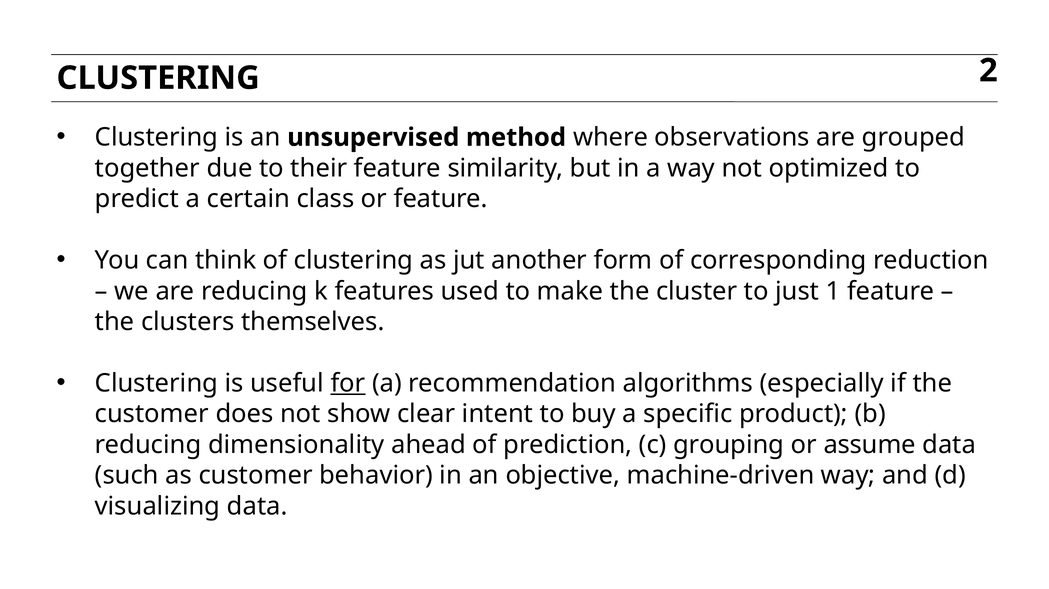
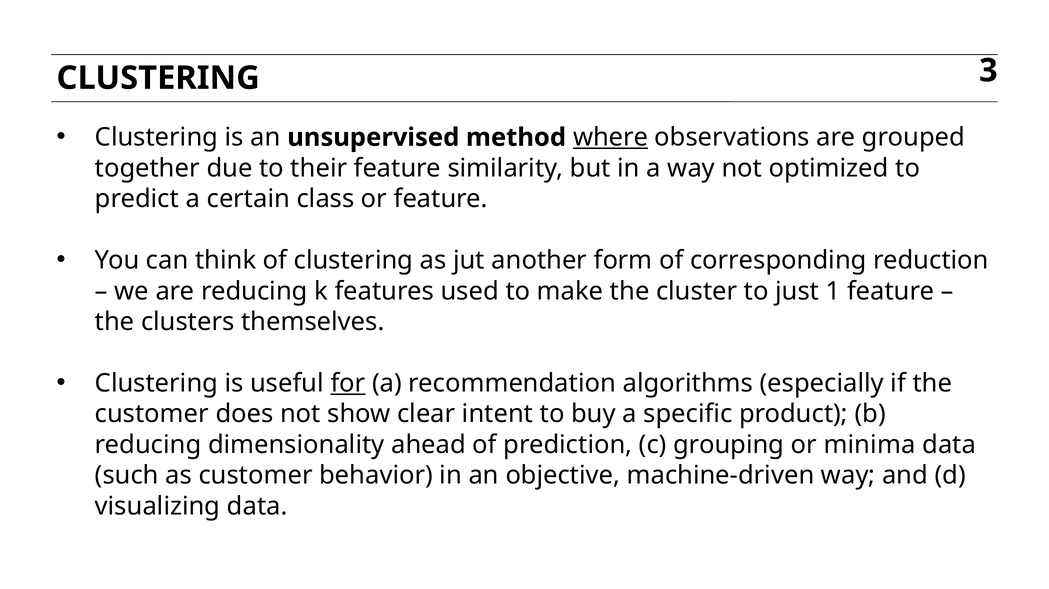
2: 2 -> 3 (988, 71)
where underline: none -> present (611, 137)
assume: assume -> minima (870, 445)
